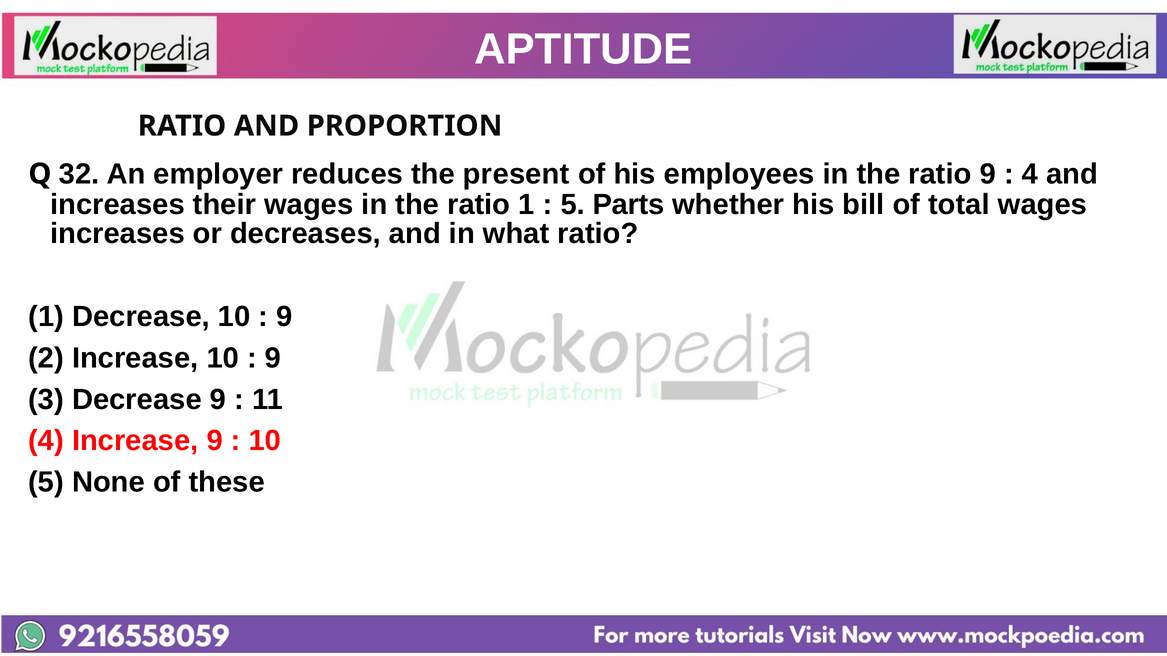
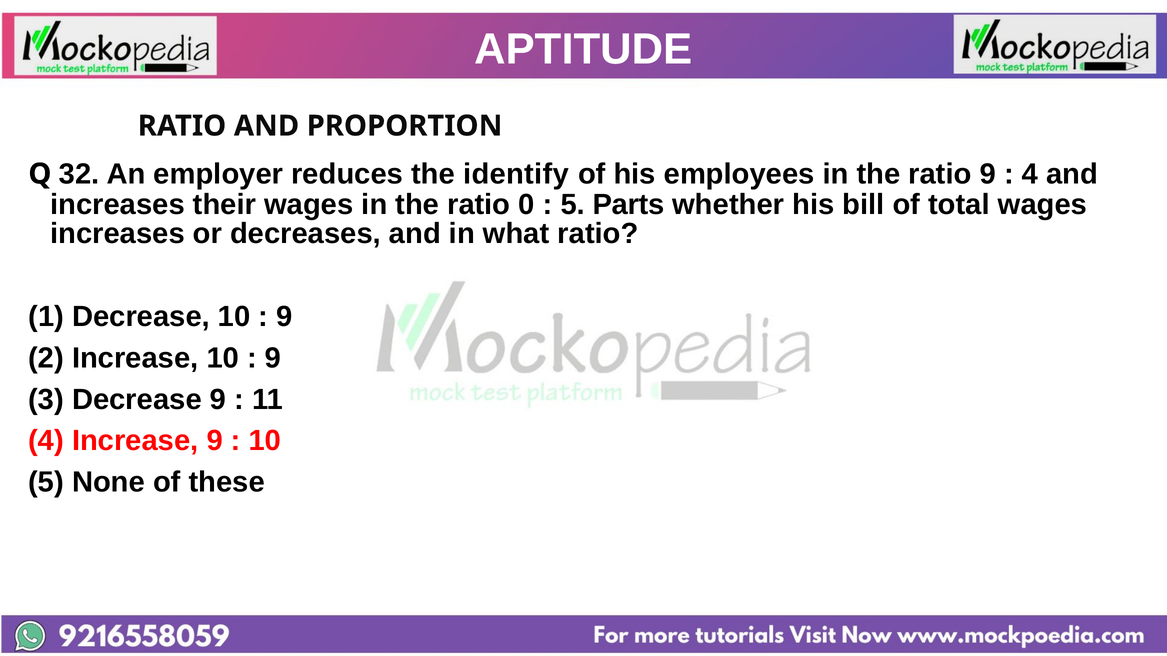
present: present -> identify (516, 174)
the ratio 1: 1 -> 0 (527, 205)
